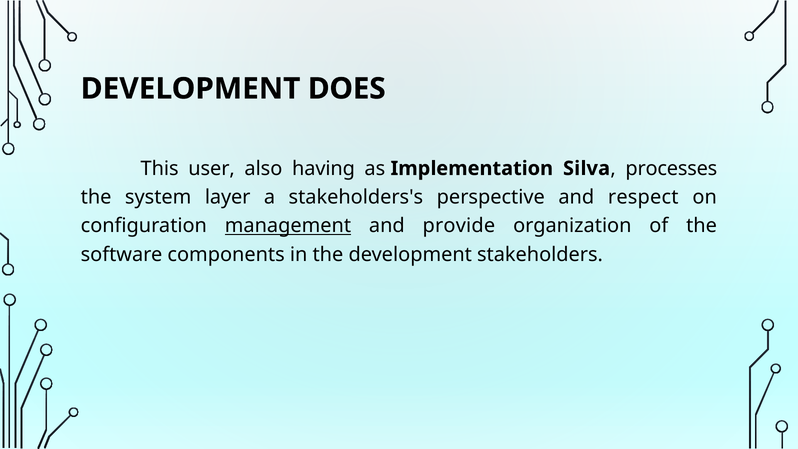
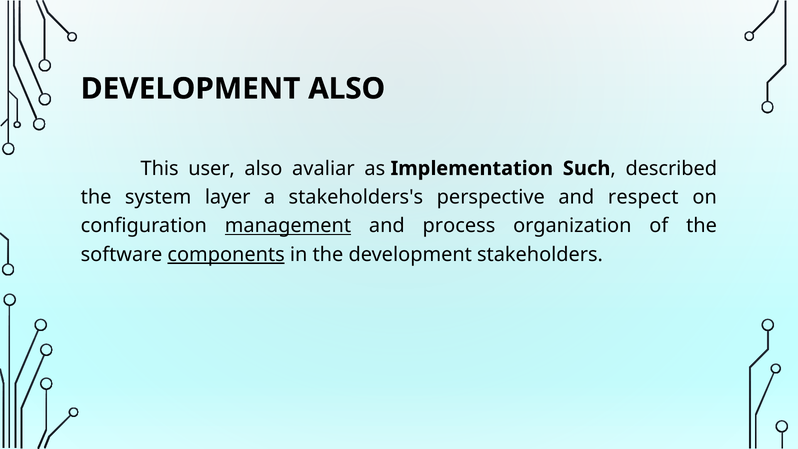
DEVELOPMENT DOES: DOES -> ALSO (347, 89)
having: having -> avaliar (323, 168)
Silva: Silva -> Such (587, 168)
processes: processes -> described (671, 168)
provide: provide -> process (459, 226)
components underline: none -> present (226, 255)
